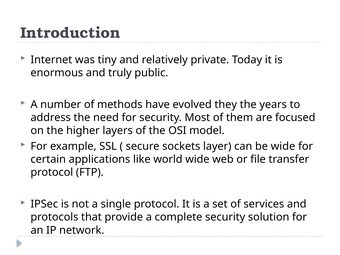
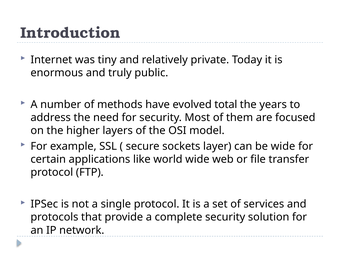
they: they -> total (226, 104)
